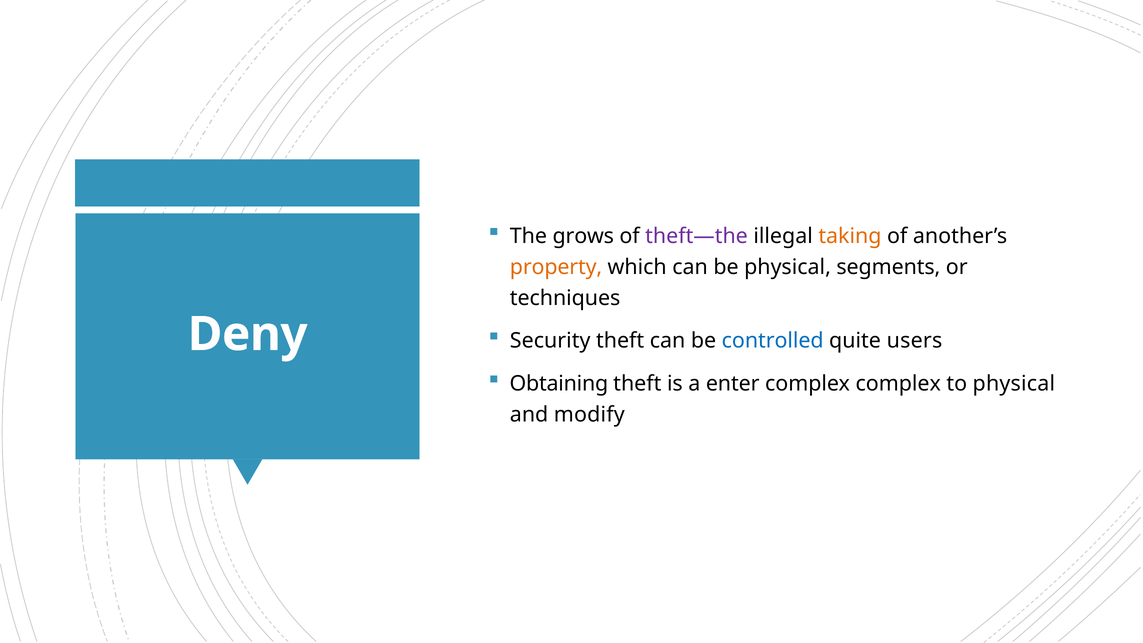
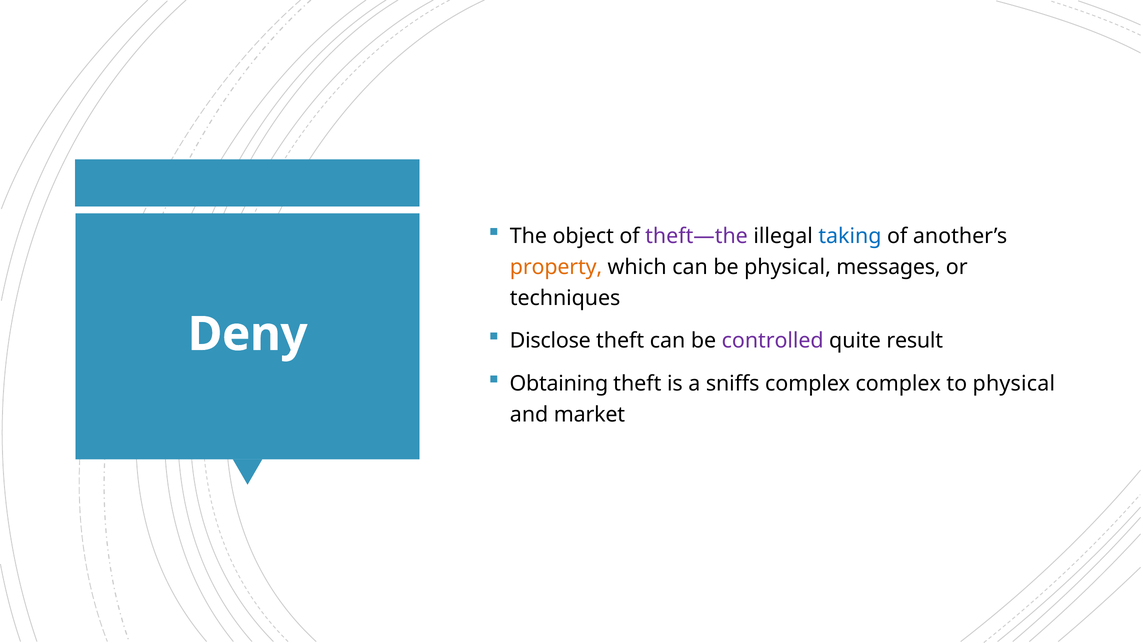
grows: grows -> object (583, 236)
taking colour: orange -> blue (850, 236)
segments: segments -> messages (888, 267)
Security: Security -> Disclose (550, 341)
controlled colour: blue -> purple (773, 341)
users: users -> result (915, 341)
enter: enter -> sniffs (733, 384)
modify: modify -> market (589, 414)
